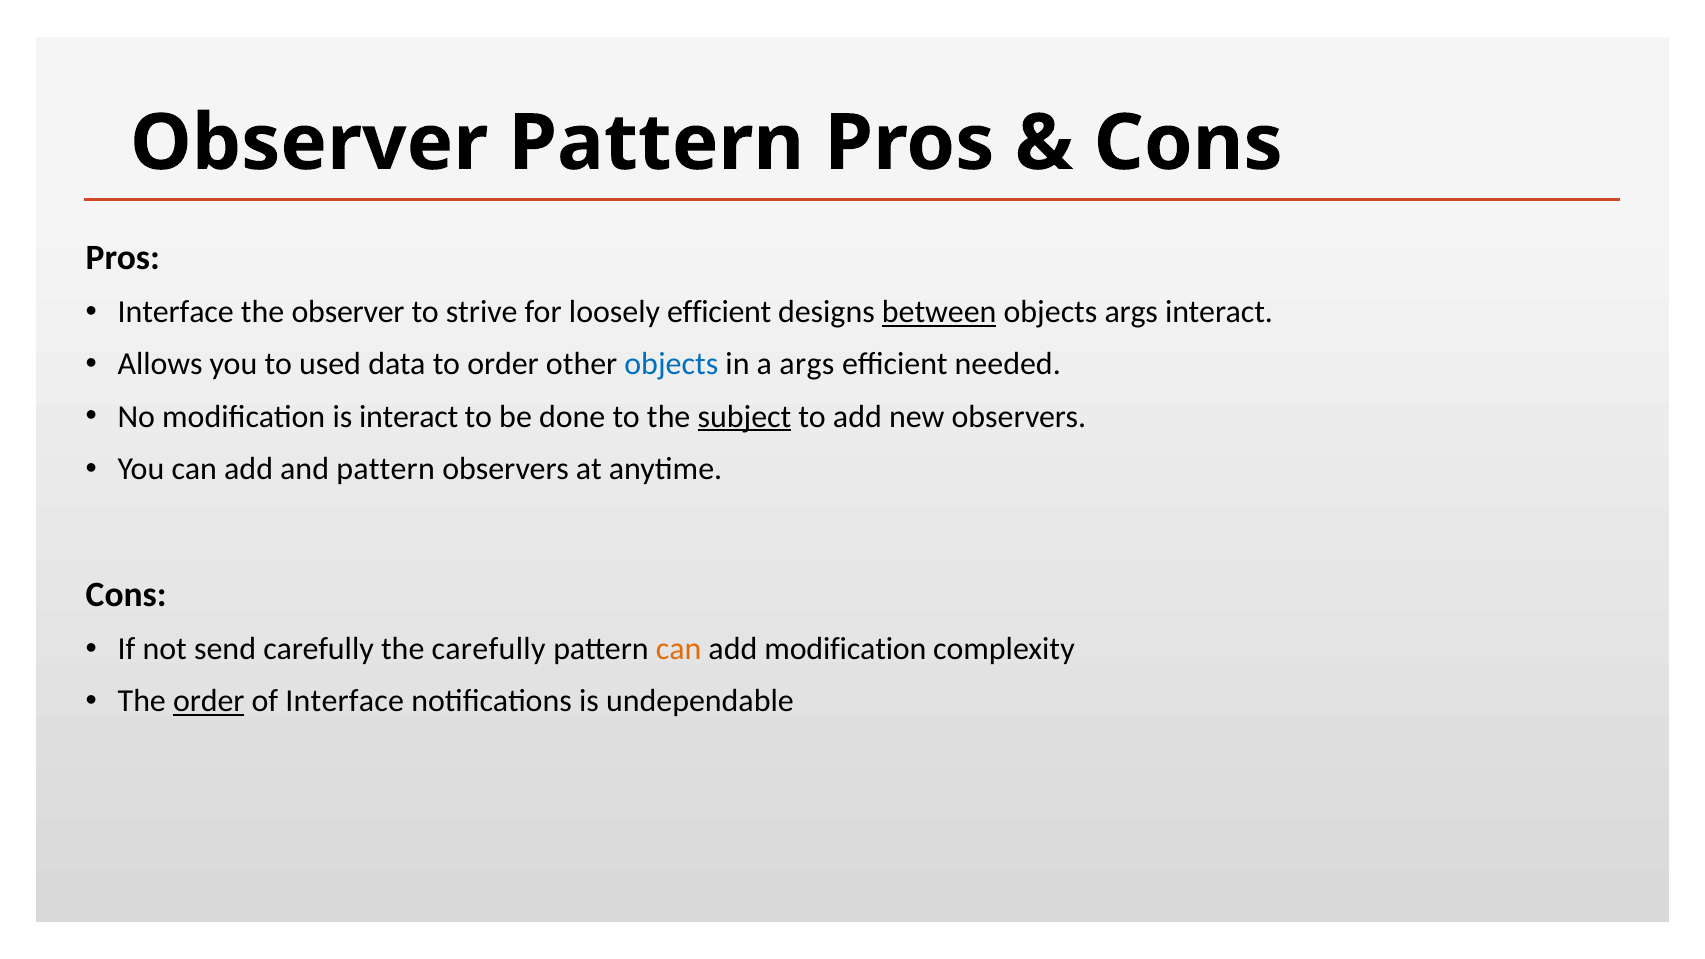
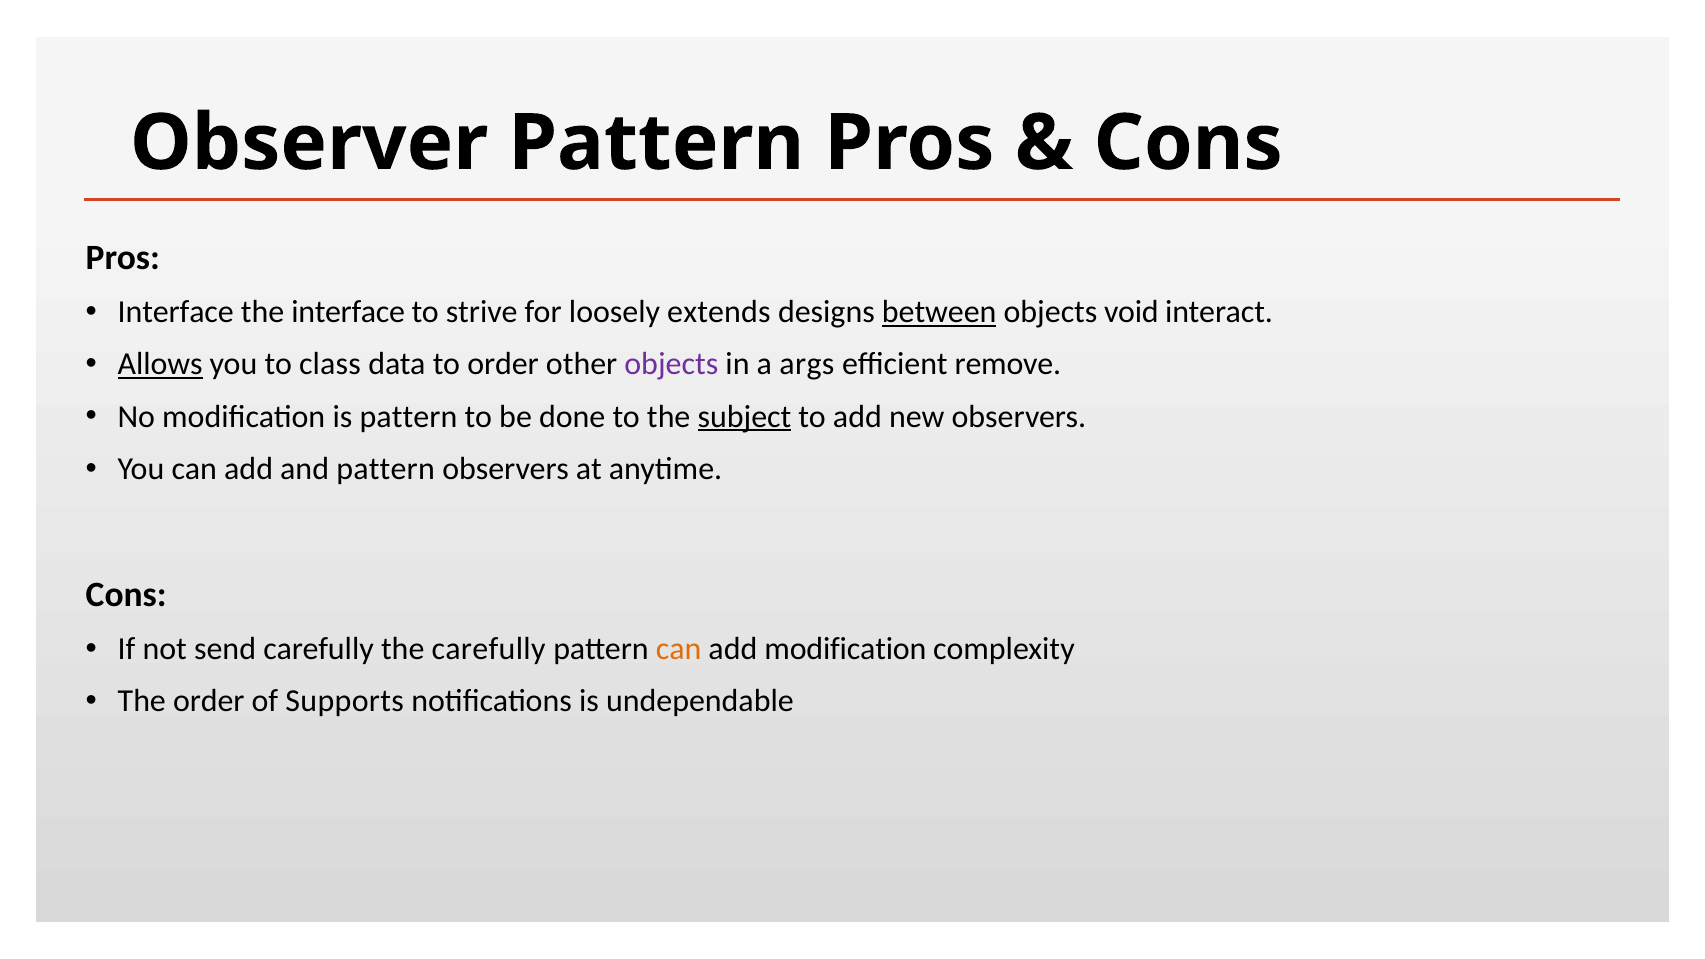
the observer: observer -> interface (348, 312)
loosely efficient: efficient -> extends (719, 312)
objects args: args -> void (1131, 312)
Allows underline: none -> present (160, 364)
used: used -> class (330, 364)
objects colour: blue -> purple (671, 364)
needed: needed -> remove (1008, 364)
is interact: interact -> pattern (408, 417)
order underline: present -> none (209, 701)
of Interface: Interface -> Supports (345, 701)
